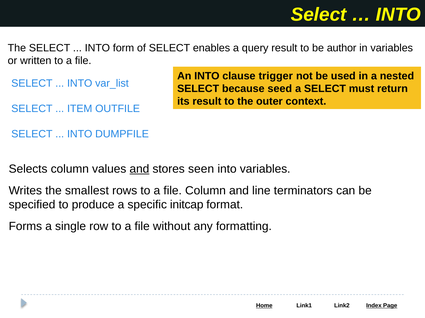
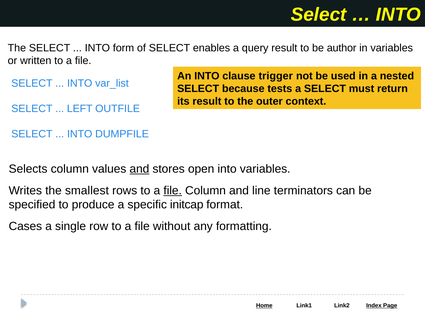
seed: seed -> tests (280, 89)
ITEM: ITEM -> LEFT (80, 109)
seen: seen -> open (201, 169)
file underline: none -> present (173, 191)
Forms: Forms -> Cases (25, 227)
